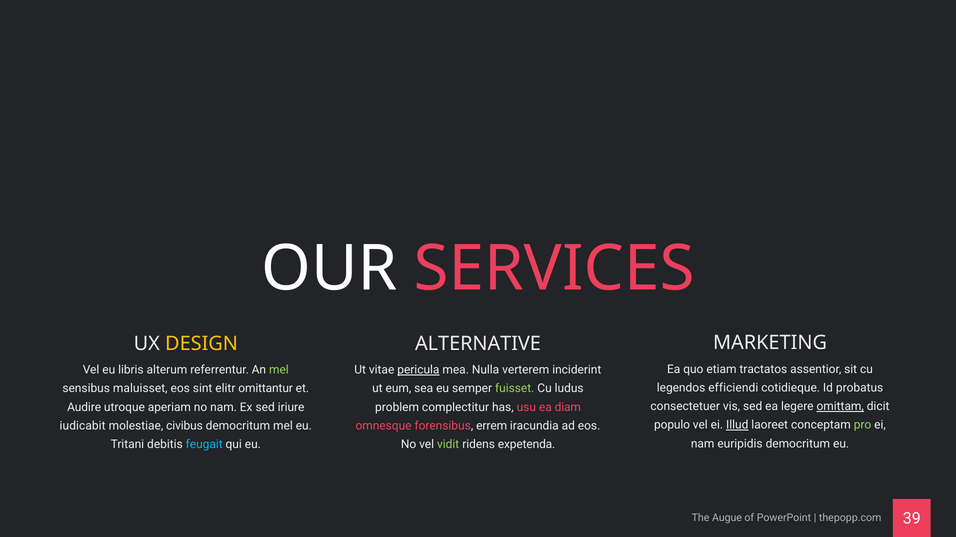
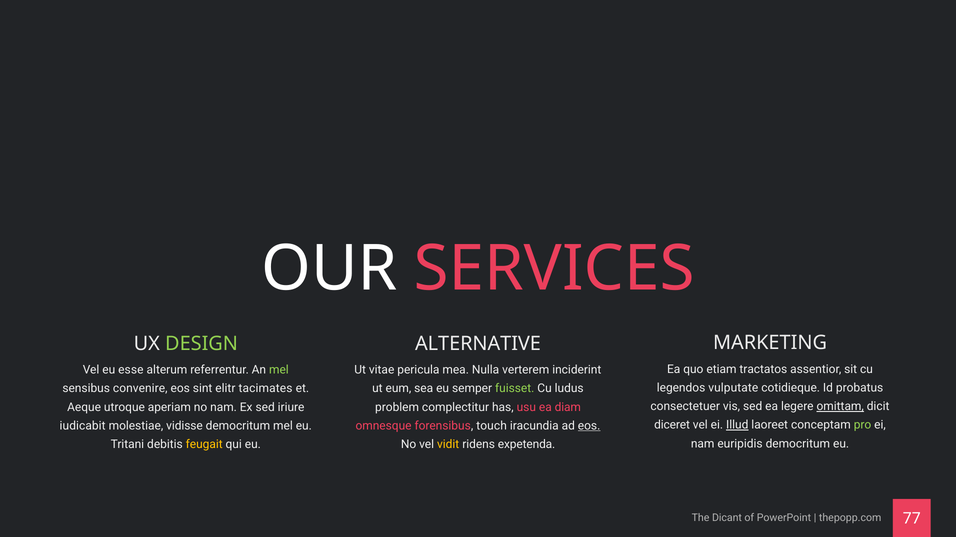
DESIGN colour: yellow -> light green (202, 344)
libris: libris -> esse (131, 370)
pericula underline: present -> none (418, 370)
efficiendi: efficiendi -> vulputate (733, 388)
maluisset: maluisset -> convenire (140, 389)
omittantur: omittantur -> tacimates (265, 389)
Audire: Audire -> Aeque (84, 408)
populo: populo -> diceret (672, 426)
civibus: civibus -> vidisse (185, 426)
errem: errem -> touch (492, 426)
eos underline: none -> present (589, 426)
feugait colour: light blue -> yellow (204, 445)
vidit colour: light green -> yellow (448, 445)
Augue: Augue -> Dicant (727, 519)
39: 39 -> 77 (912, 519)
